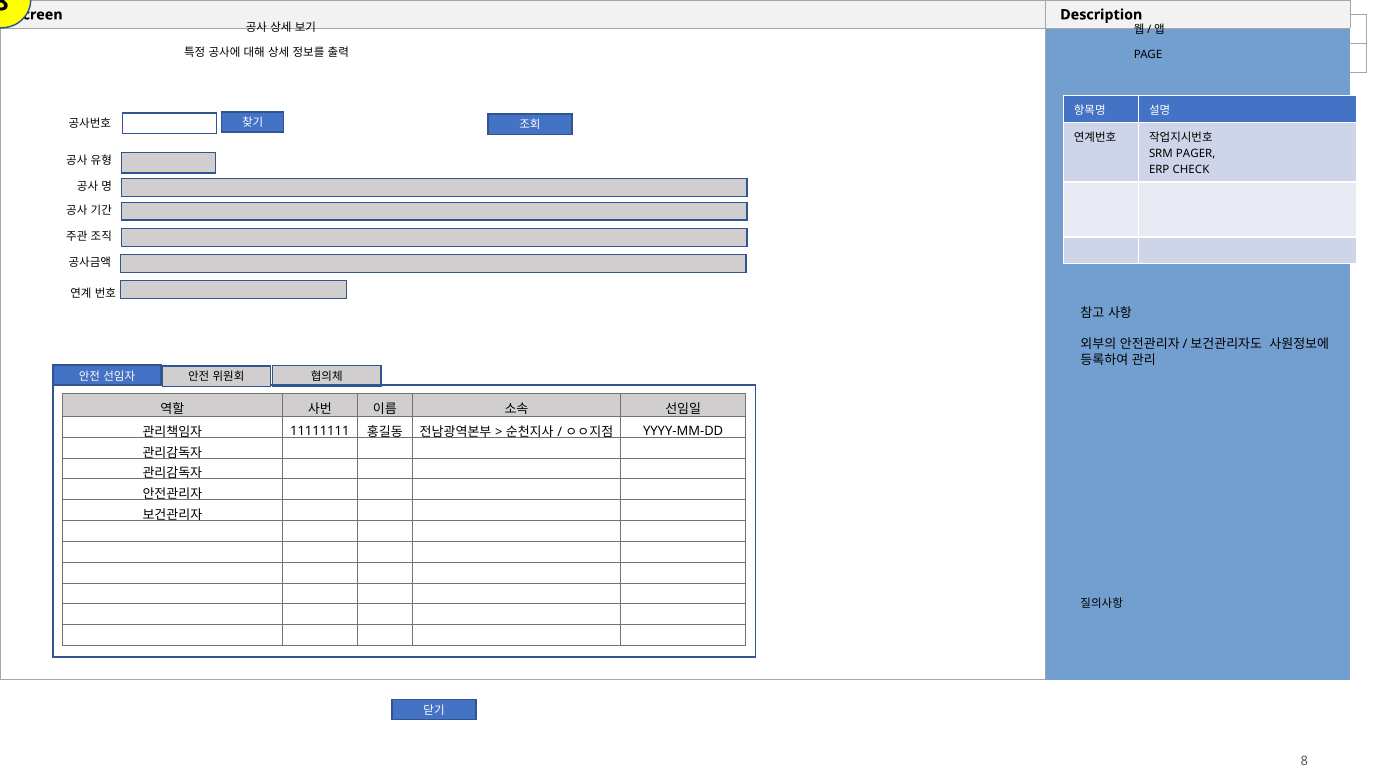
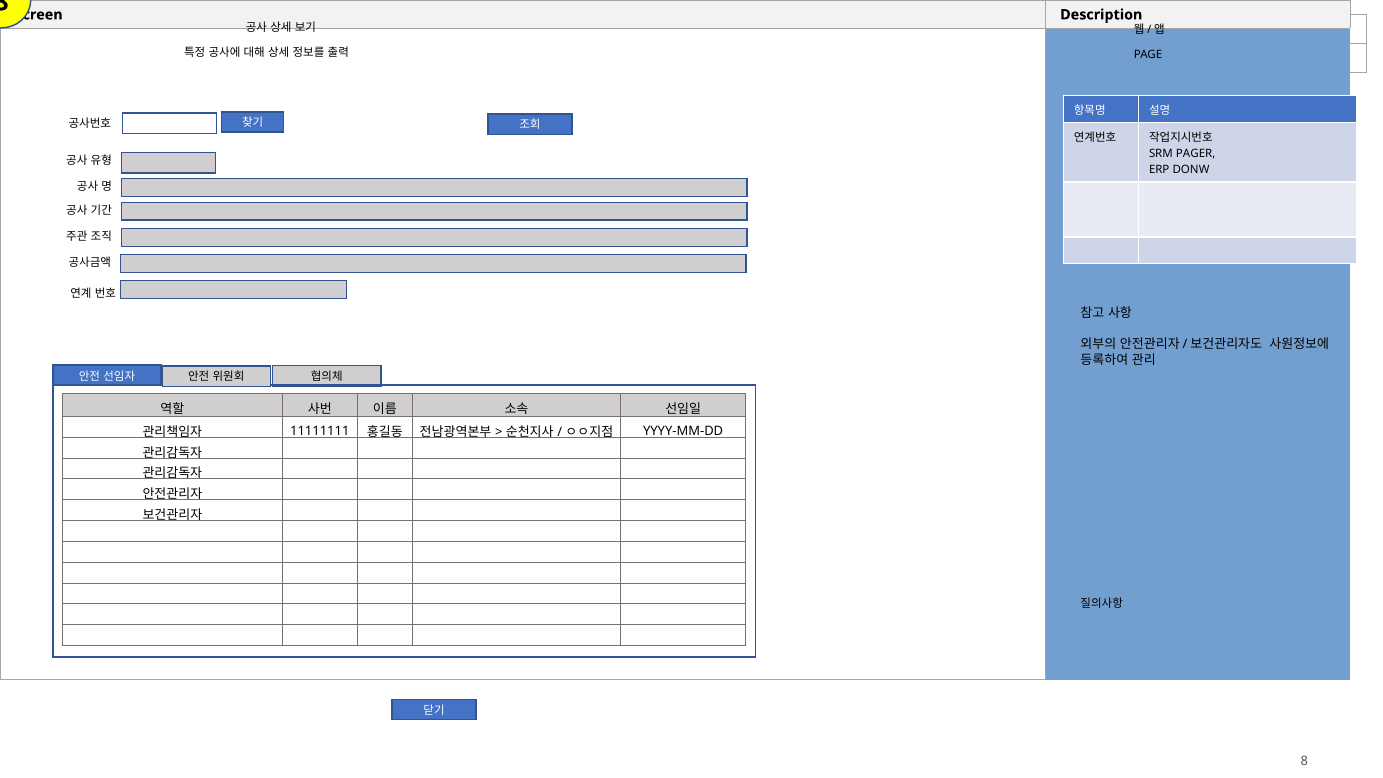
CHECK: CHECK -> DONW (1191, 169)
